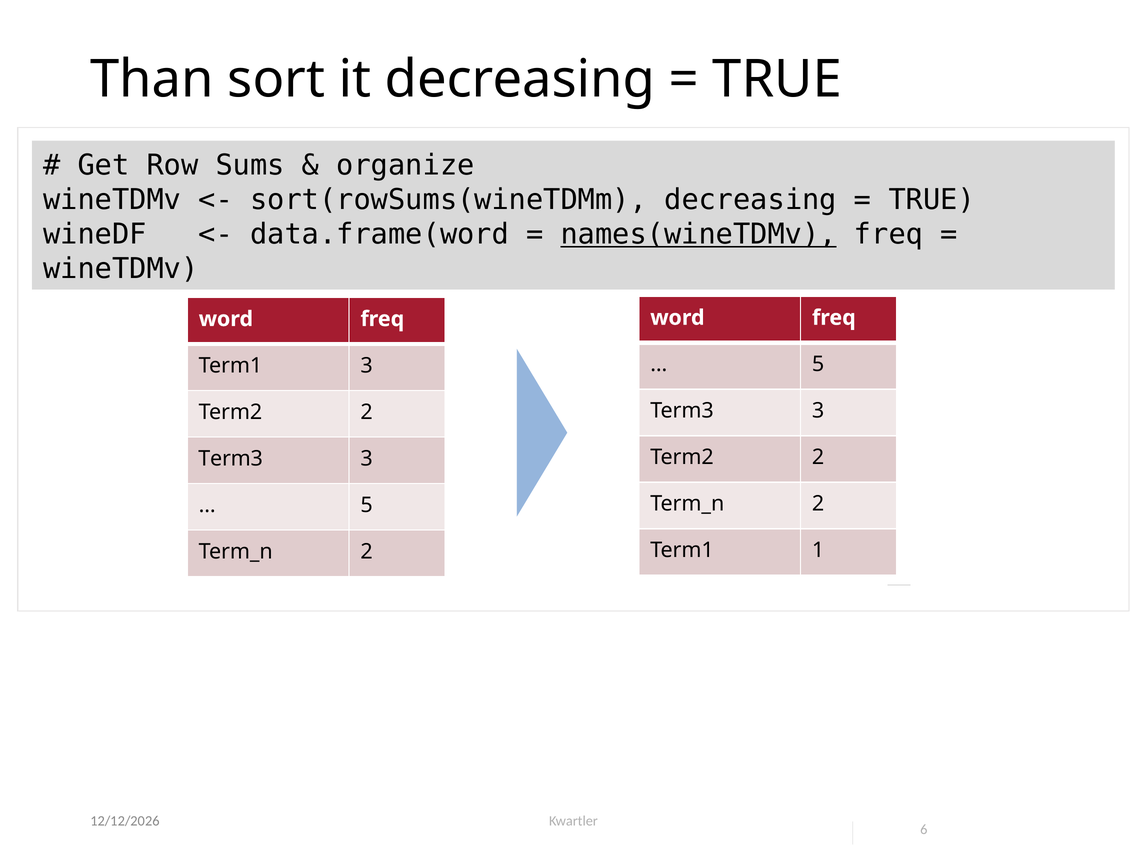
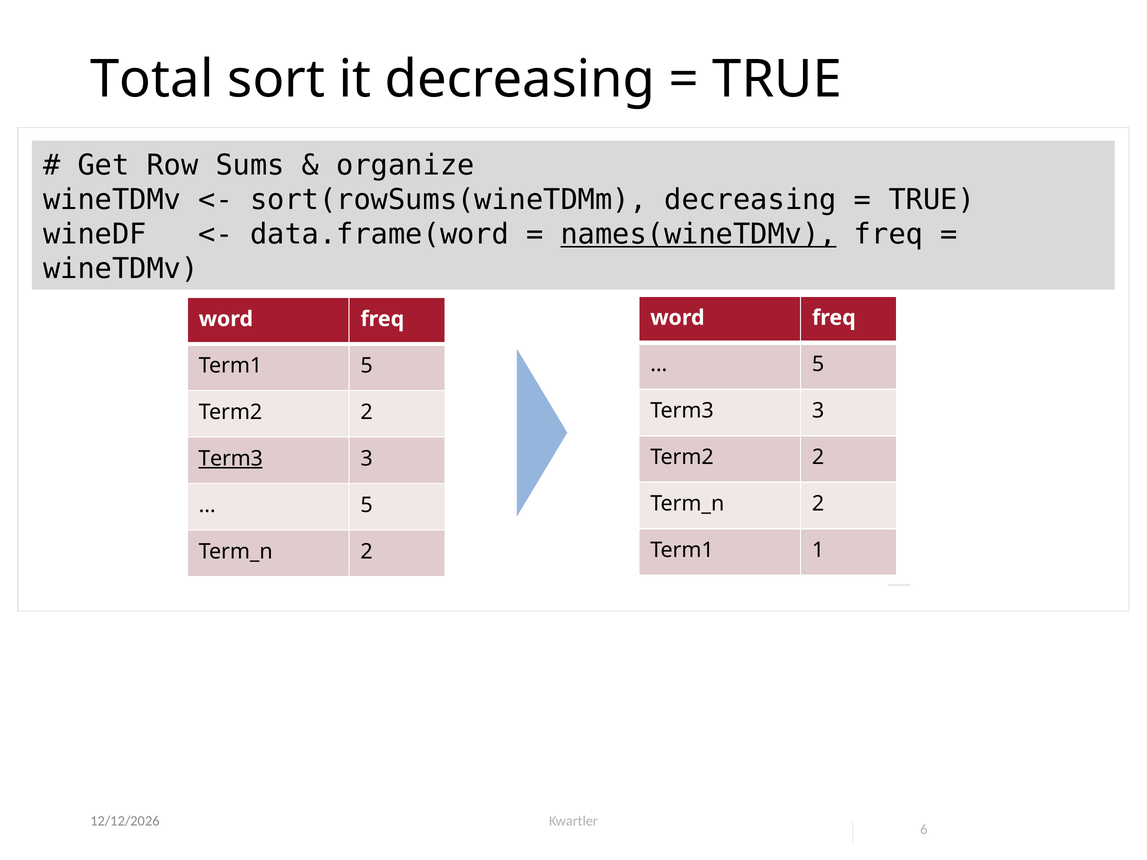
Than: Than -> Total (152, 80)
Term1 3: 3 -> 5 (367, 366)
Term3 underline: none -> present (231, 459)
